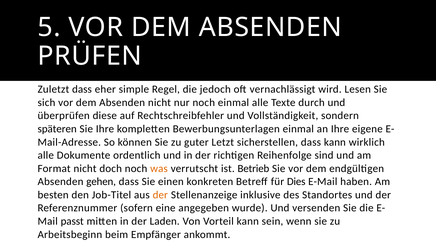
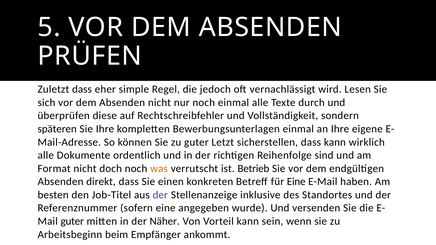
gehen: gehen -> direkt (101, 182)
für Dies: Dies -> Eine (296, 182)
der colour: orange -> purple (160, 195)
passt: passt -> guter (72, 221)
Laden: Laden -> Näher (165, 221)
